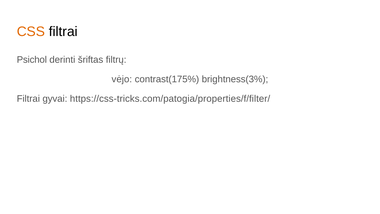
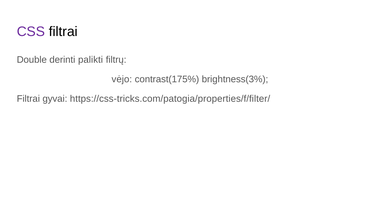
CSS colour: orange -> purple (31, 31)
Psichol: Psichol -> Double (32, 60)
šriftas: šriftas -> palikti (91, 60)
